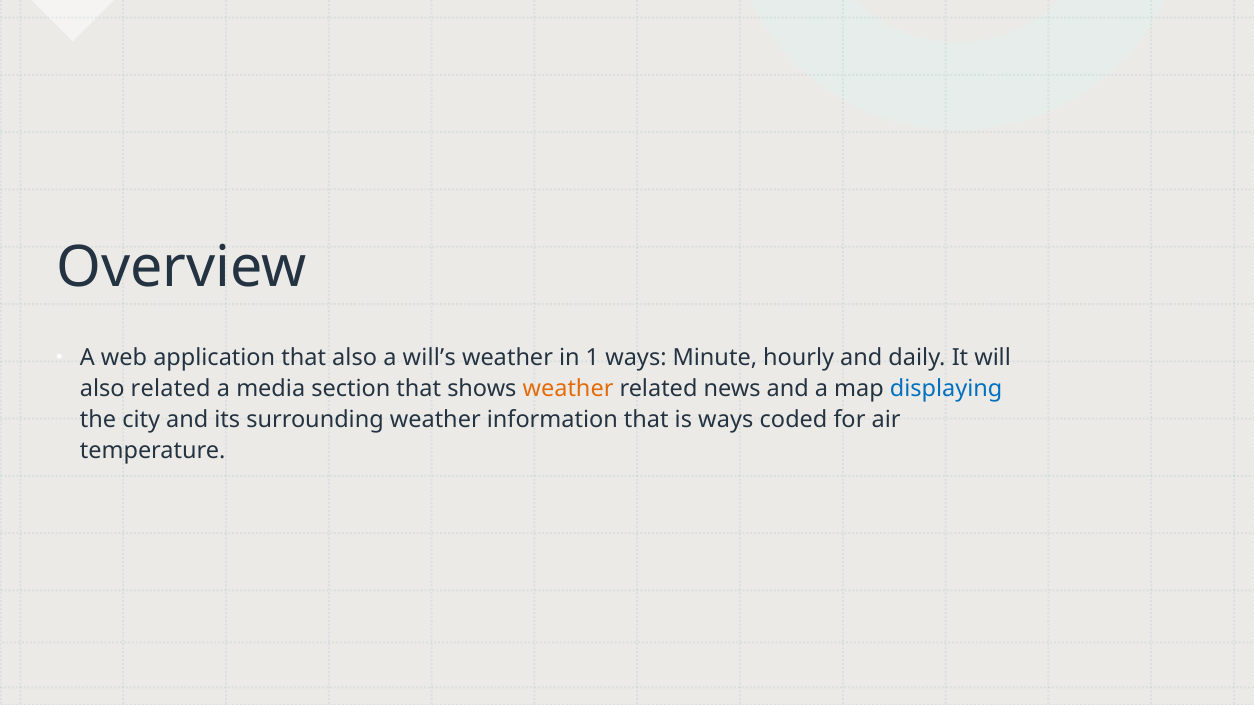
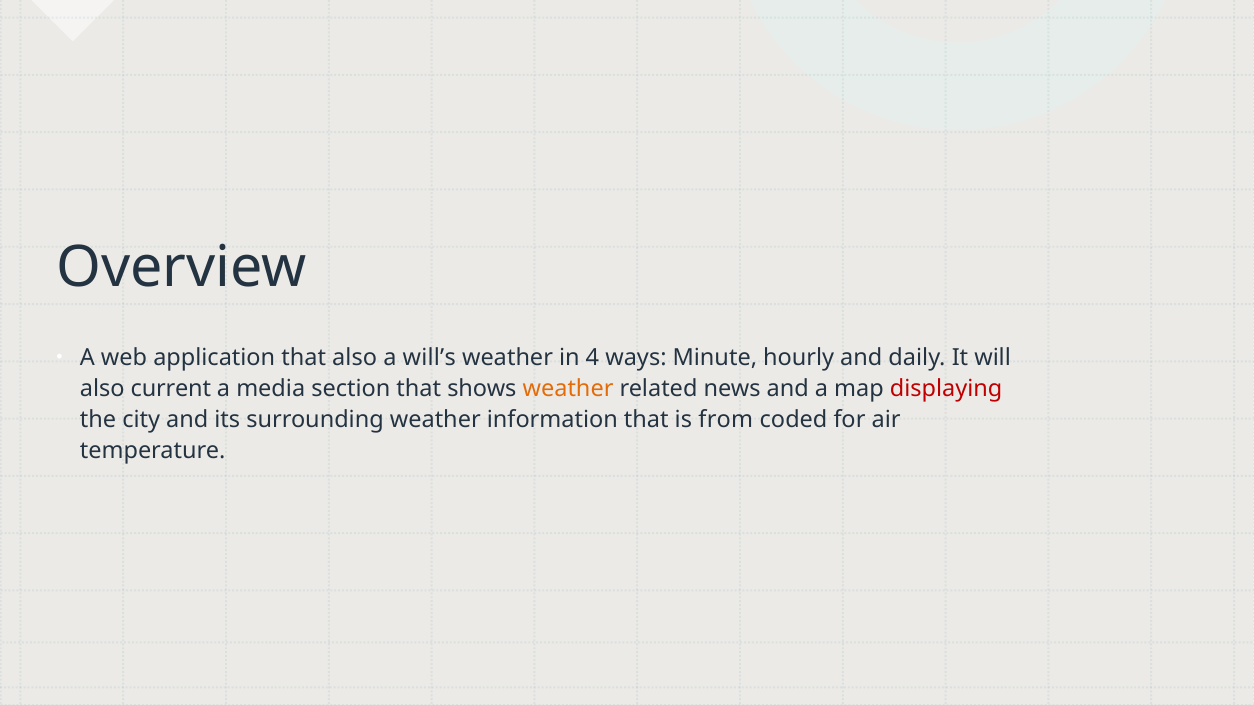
1: 1 -> 4 (592, 358)
also related: related -> current (171, 389)
displaying colour: blue -> red (946, 389)
is ways: ways -> from (726, 420)
